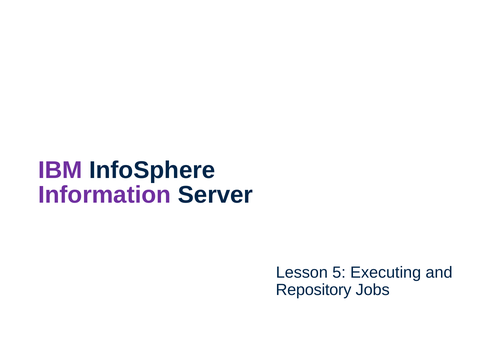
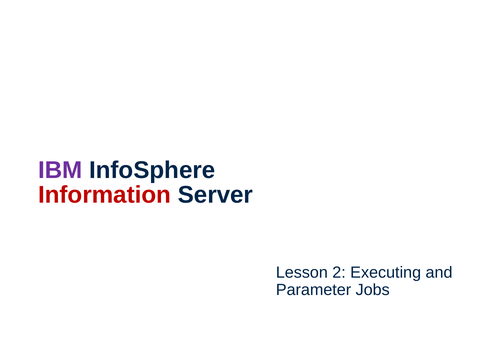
Information colour: purple -> red (105, 195)
5: 5 -> 2 (339, 272)
Repository: Repository -> Parameter (314, 290)
